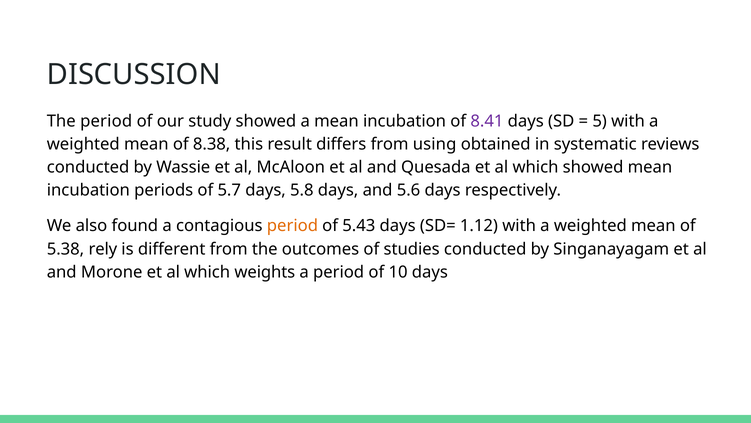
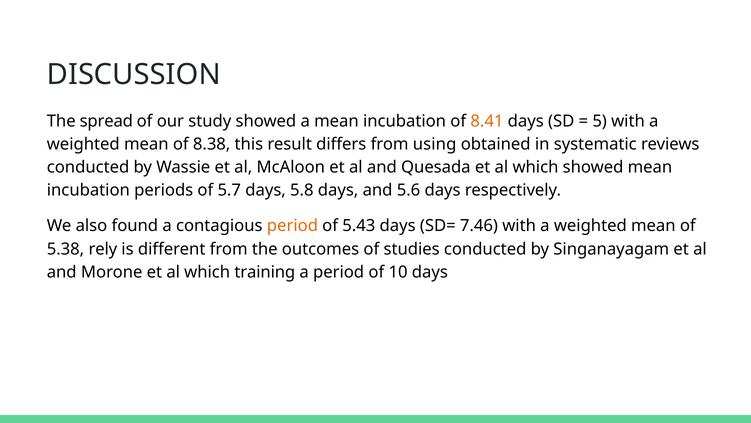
The period: period -> spread (106, 121)
8.41 colour: purple -> orange (487, 121)
1.12: 1.12 -> 7.46 (479, 226)
weights: weights -> training (265, 272)
